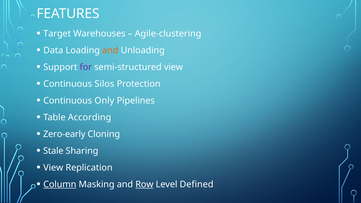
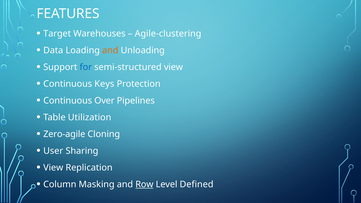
for colour: purple -> blue (86, 67)
Silos: Silos -> Keys (104, 84)
Only: Only -> Over (104, 101)
According: According -> Utilization (90, 117)
Zero-early: Zero-early -> Zero-agile (64, 134)
Stale: Stale -> User (53, 151)
Column underline: present -> none (60, 184)
